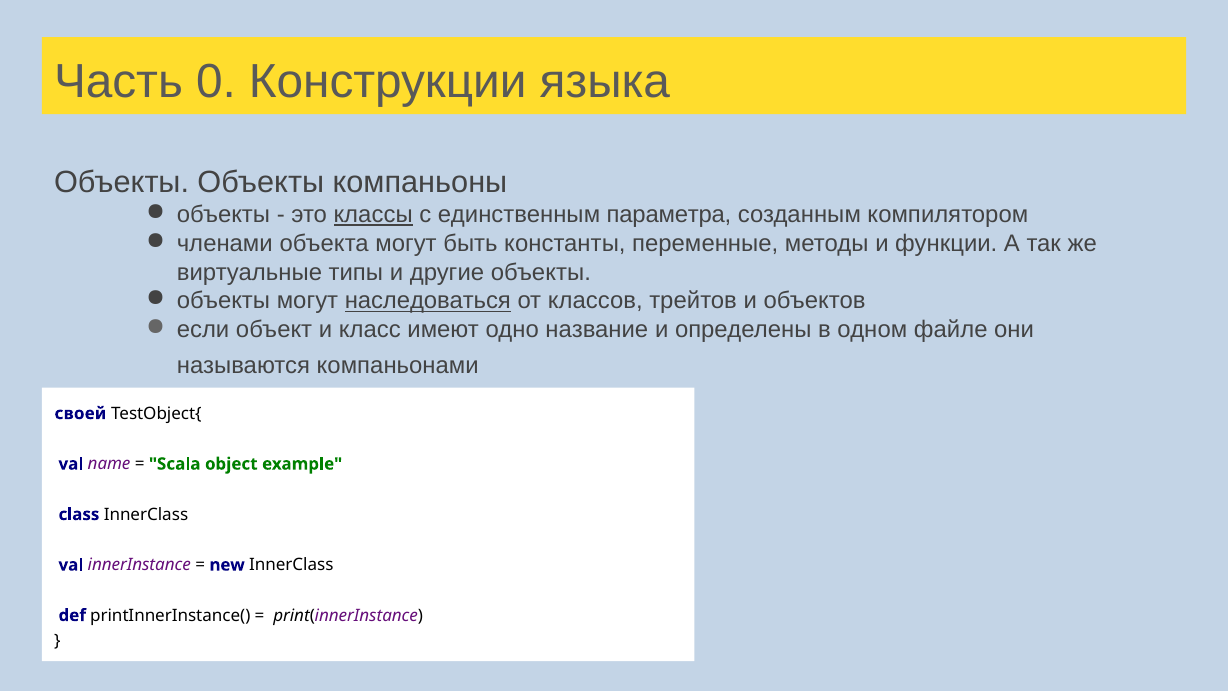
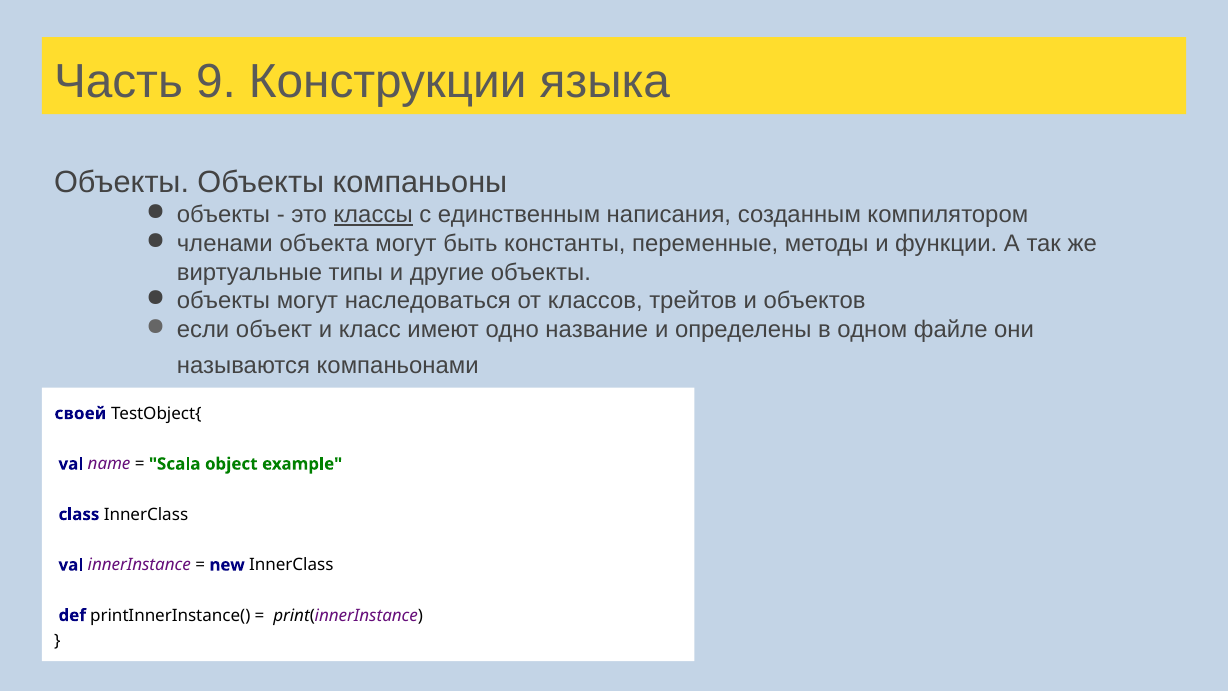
0: 0 -> 9 (216, 81)
параметра: параметра -> написания (669, 215)
наследоваться underline: present -> none (428, 301)
